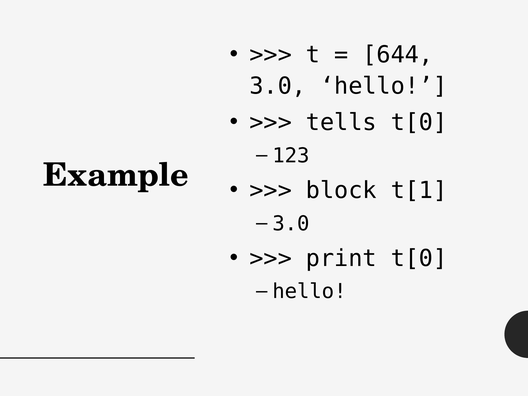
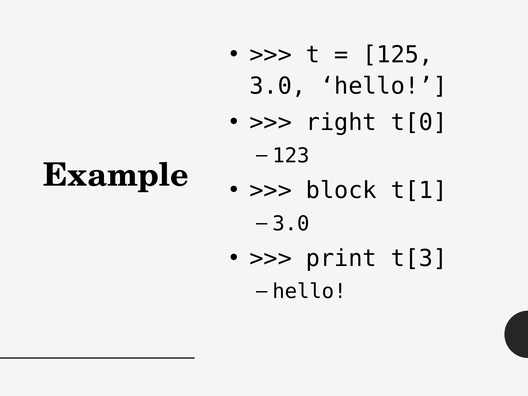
644: 644 -> 125 (398, 55)
tells: tells -> right (341, 122)
print t[0: t[0 -> t[3 (419, 258)
